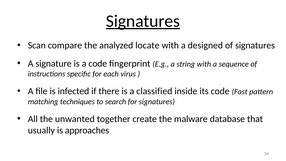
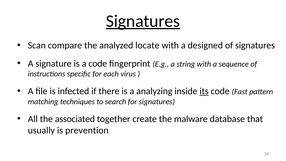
classified: classified -> analyzing (154, 91)
its underline: none -> present (204, 91)
unwanted: unwanted -> associated (75, 119)
approaches: approaches -> prevention (87, 130)
